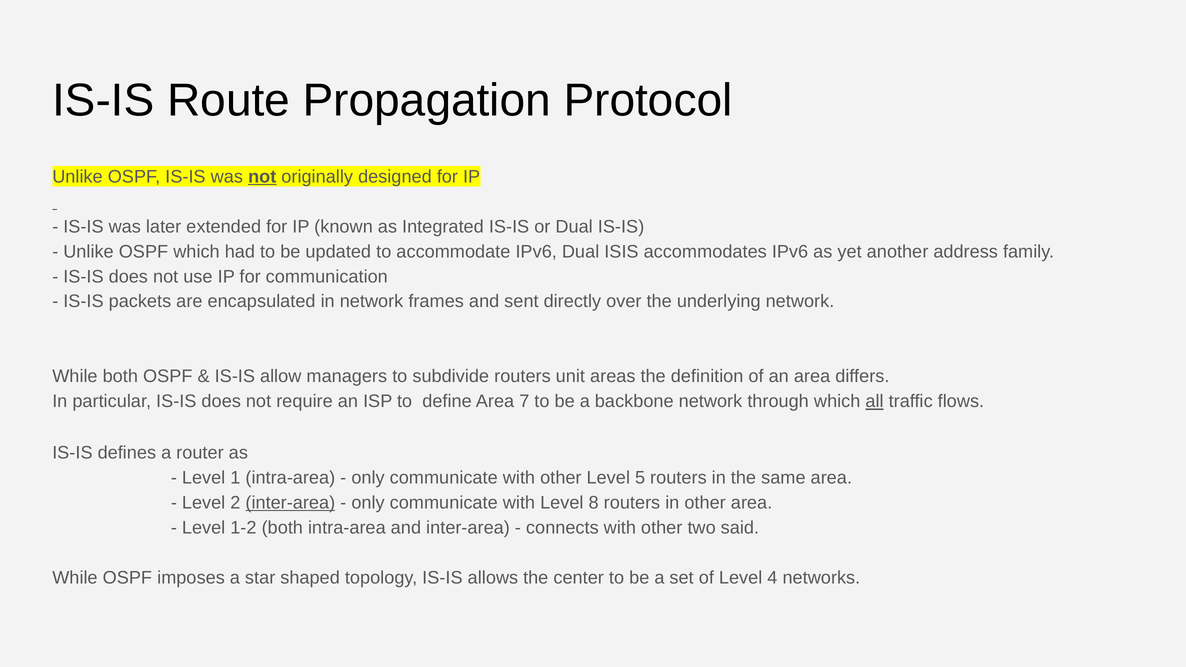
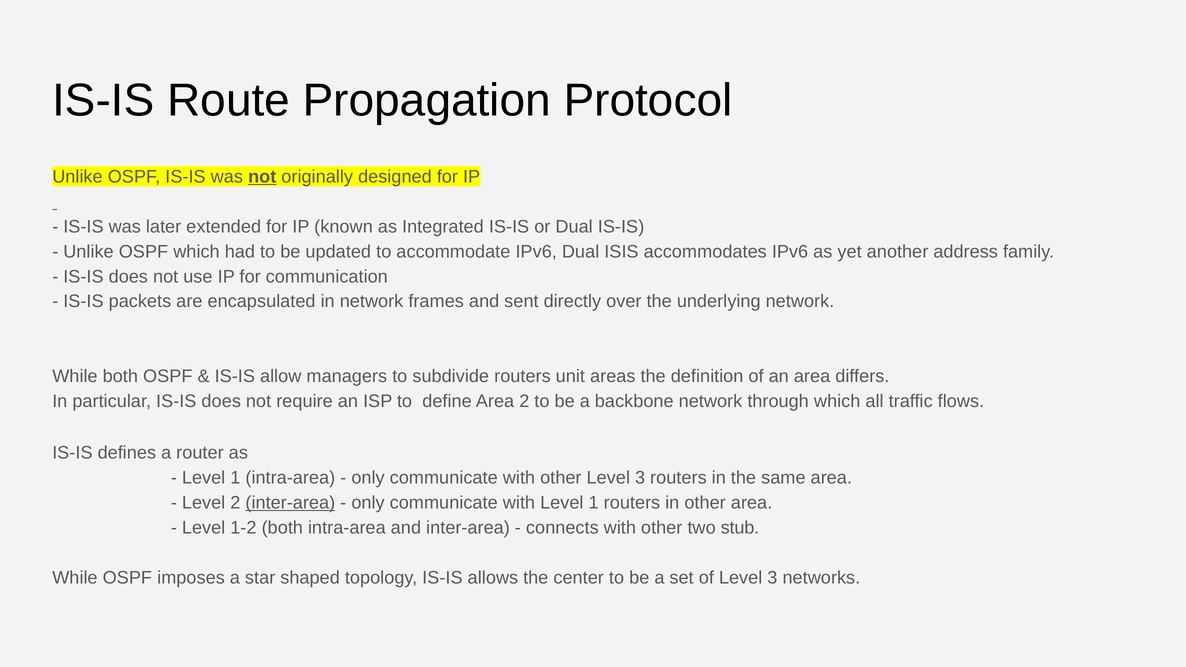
Area 7: 7 -> 2 (524, 402)
all underline: present -> none (875, 402)
other Level 5: 5 -> 3 (640, 478)
with Level 8: 8 -> 1 (594, 503)
said: said -> stub (740, 528)
of Level 4: 4 -> 3 (772, 578)
